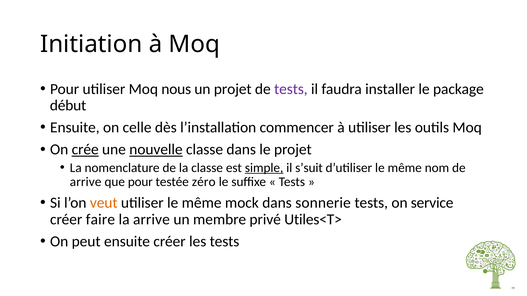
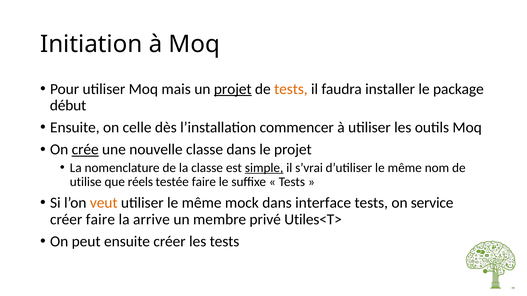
nous: nous -> mais (176, 89)
projet underline: none -> present (233, 89)
tests colour: purple -> orange (291, 89)
nouvelle underline: present -> none (156, 150)
s’suit: s’suit -> s’vrai (309, 168)
arrive: arrive -> utilise (86, 182)
que pour: pour -> réels (140, 182)
testée zéro: zéro -> faire (204, 182)
sonnerie: sonnerie -> interface (323, 203)
